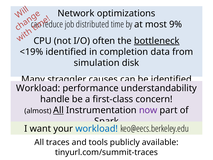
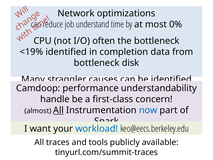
distributed: distributed -> understand (93, 24)
9%: 9% -> 0% (176, 24)
bottleneck underline: present -> none (157, 41)
simulation: simulation -> bottleneck (97, 63)
Workload: Workload -> Camdoop (38, 88)
now colour: purple -> blue (148, 110)
